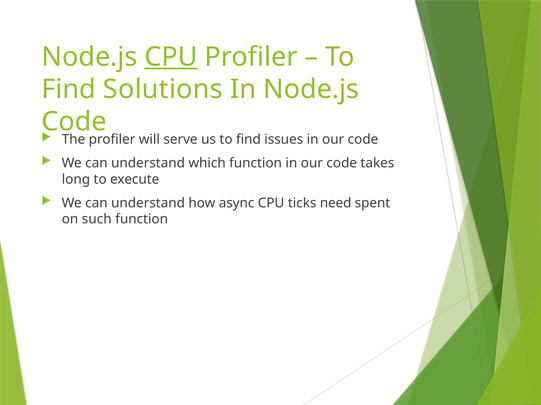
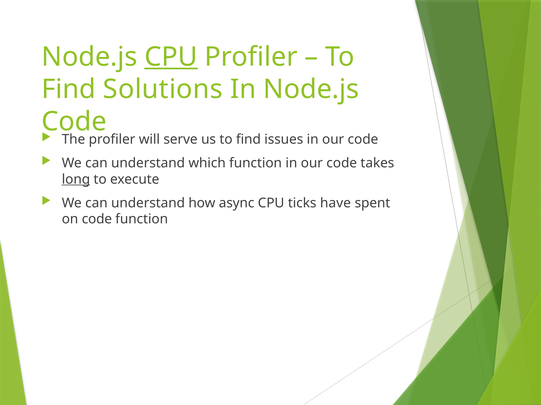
long underline: none -> present (76, 180)
need: need -> have (336, 203)
on such: such -> code (97, 220)
